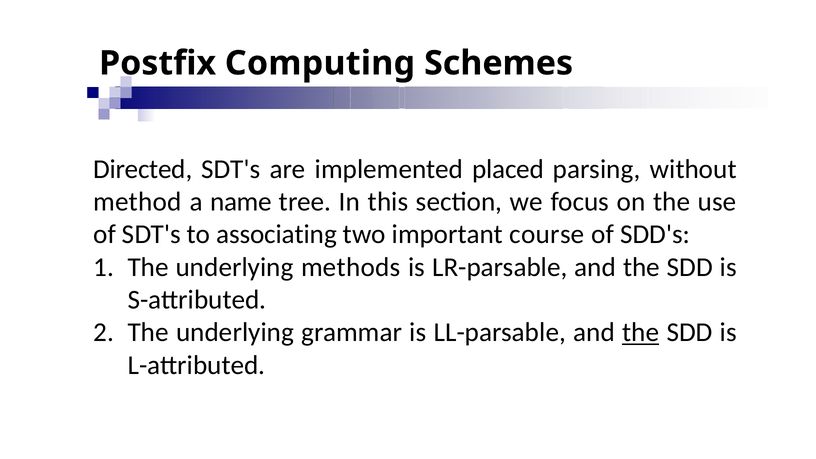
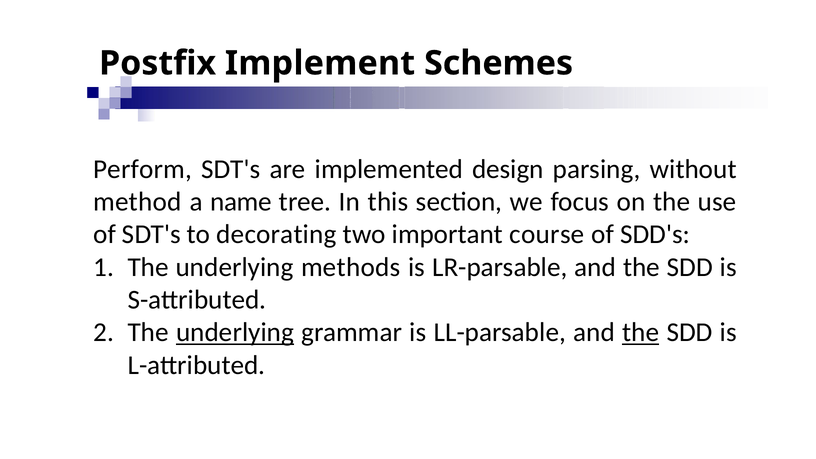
Computing: Computing -> Implement (320, 63)
Directed: Directed -> Perform (143, 169)
placed: placed -> design (508, 169)
associating: associating -> decorating (276, 234)
underlying underline: none -> present (235, 332)
